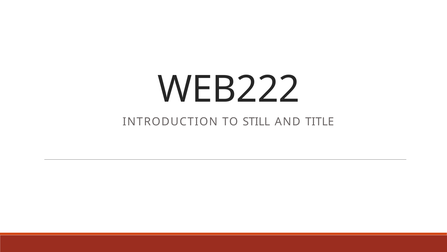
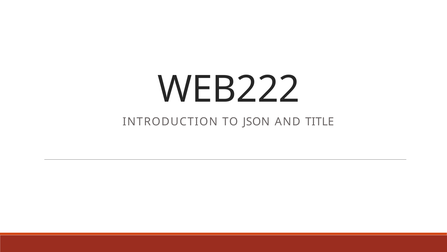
STILL: STILL -> JSON (256, 121)
